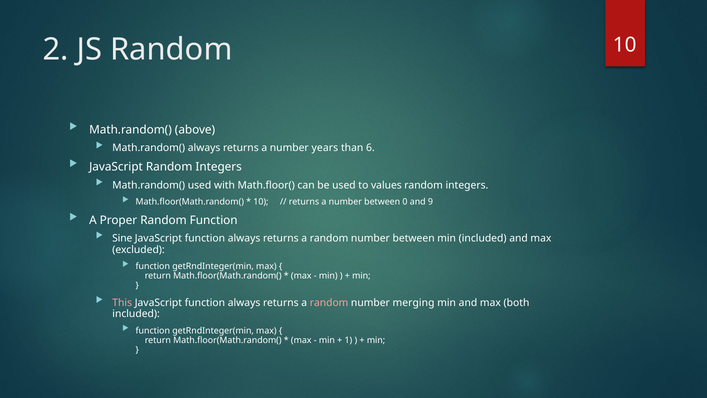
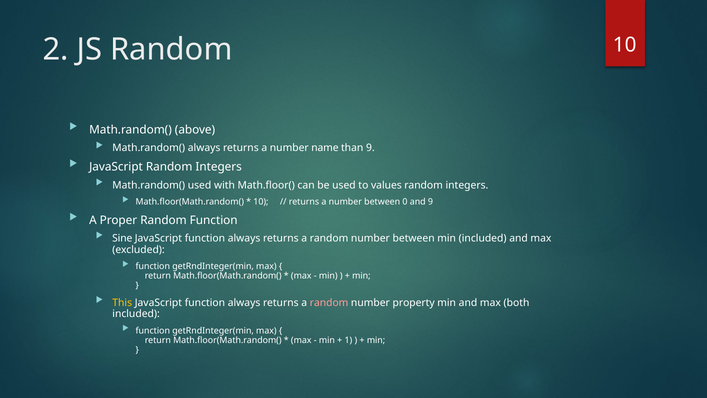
years: years -> name (325, 148)
than 6: 6 -> 9 (370, 148)
This colour: pink -> yellow (122, 302)
merging: merging -> property (414, 302)
